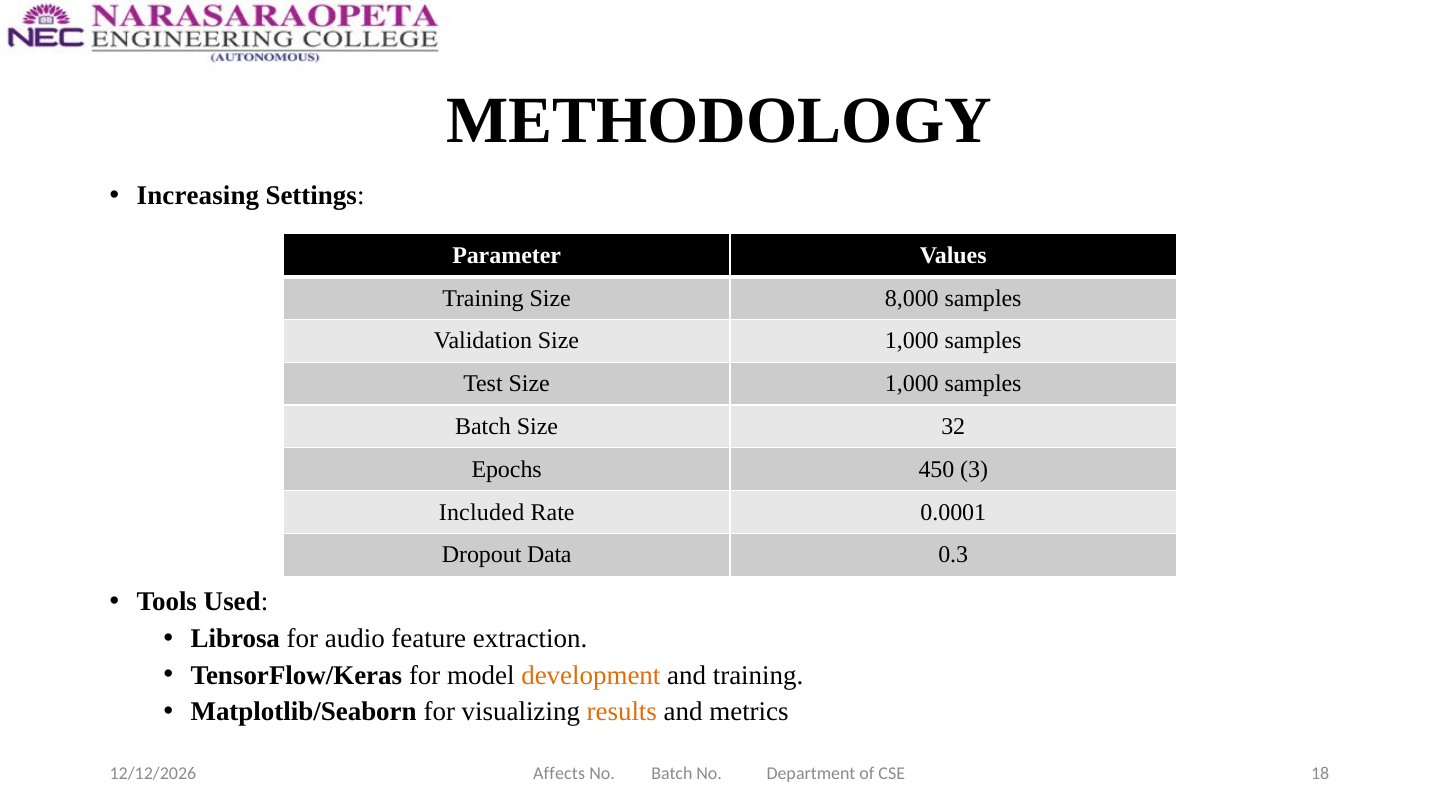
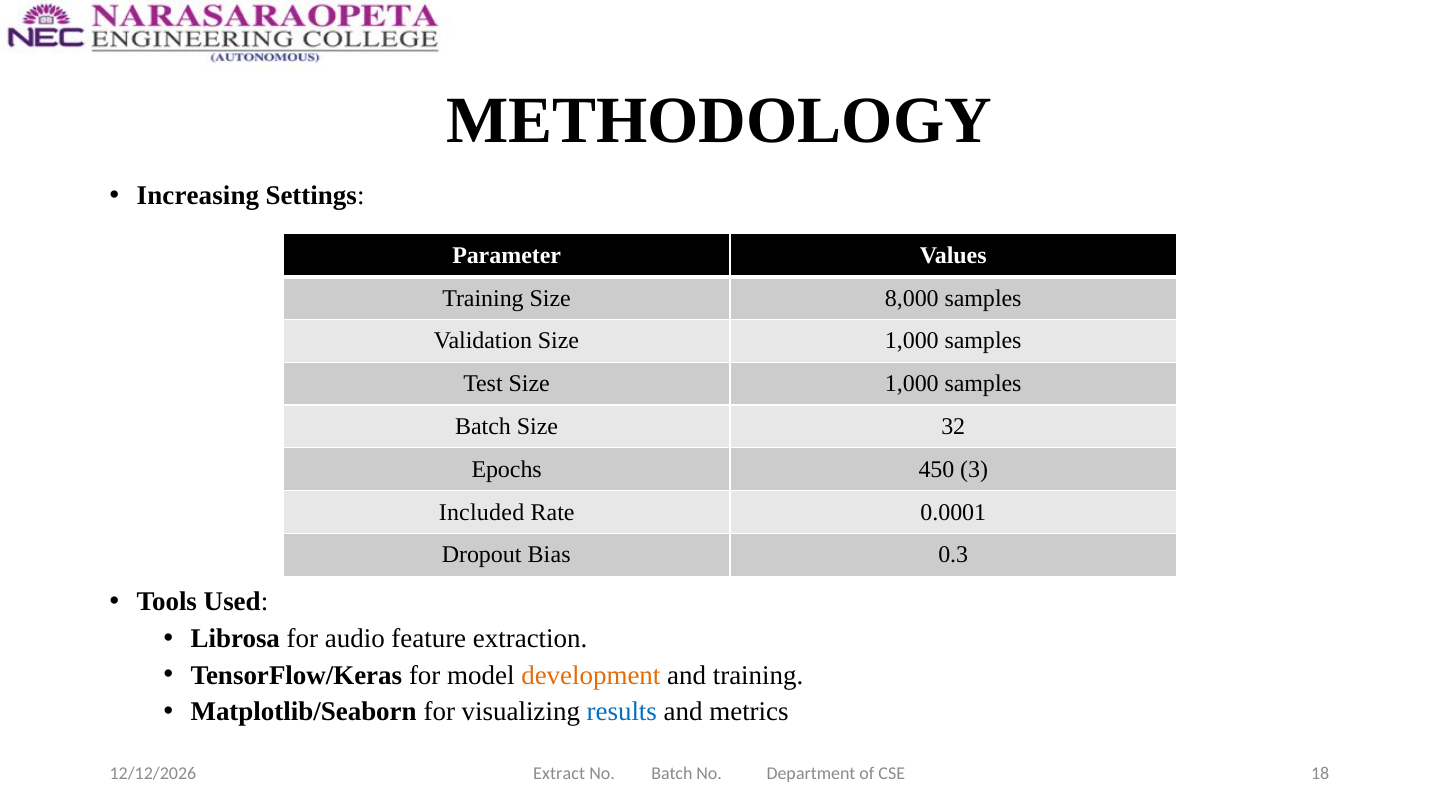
Data: Data -> Bias (549, 555)
results colour: orange -> blue (622, 711)
Affects: Affects -> Extract (559, 773)
